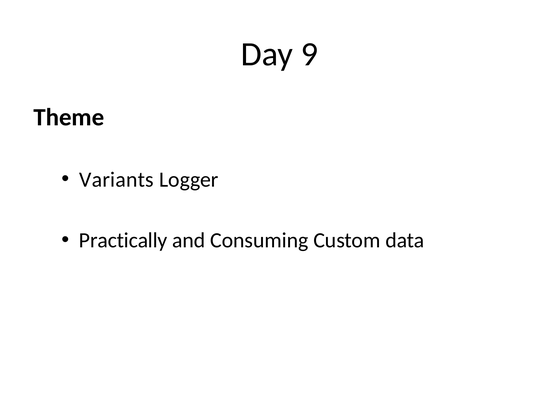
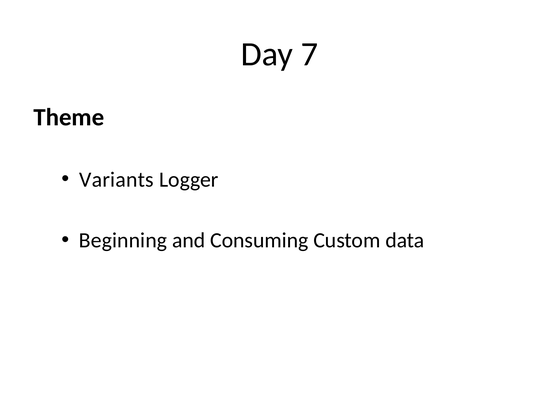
9: 9 -> 7 (309, 54)
Practically: Practically -> Beginning (123, 241)
